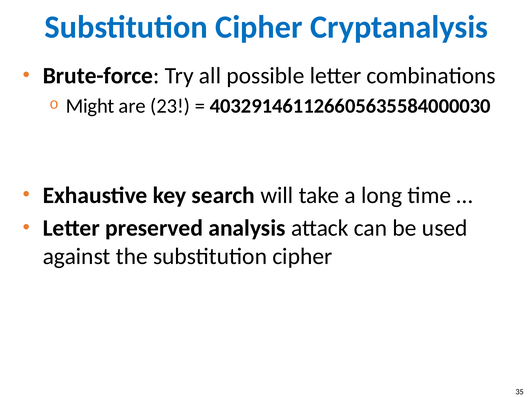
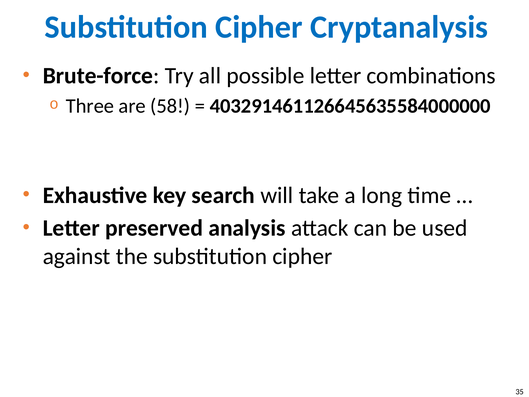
Might: Might -> Three (90, 106)
23: 23 -> 58 (170, 106)
403291461126605635584000030: 403291461126605635584000030 -> 403291461126645635584000000 (350, 106)
